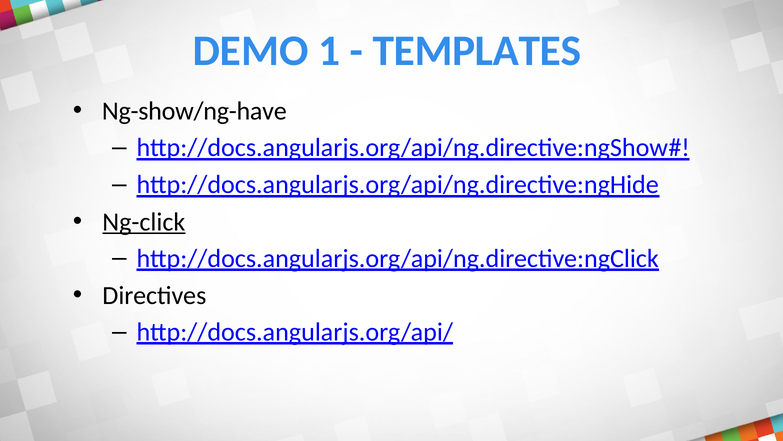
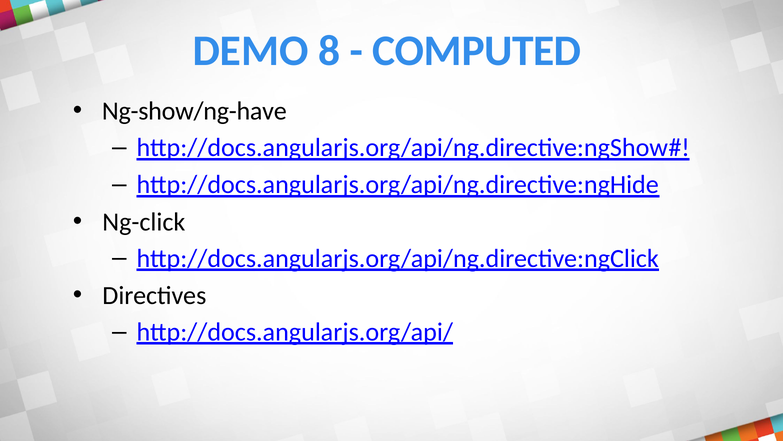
1: 1 -> 8 (329, 51)
TEMPLATES: TEMPLATES -> COMPUTED (477, 51)
Ng-click underline: present -> none (144, 222)
